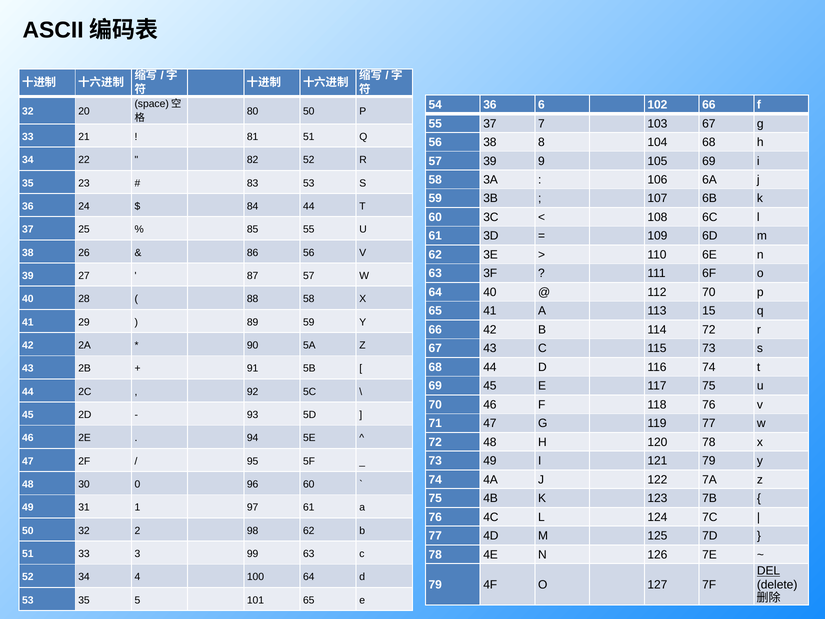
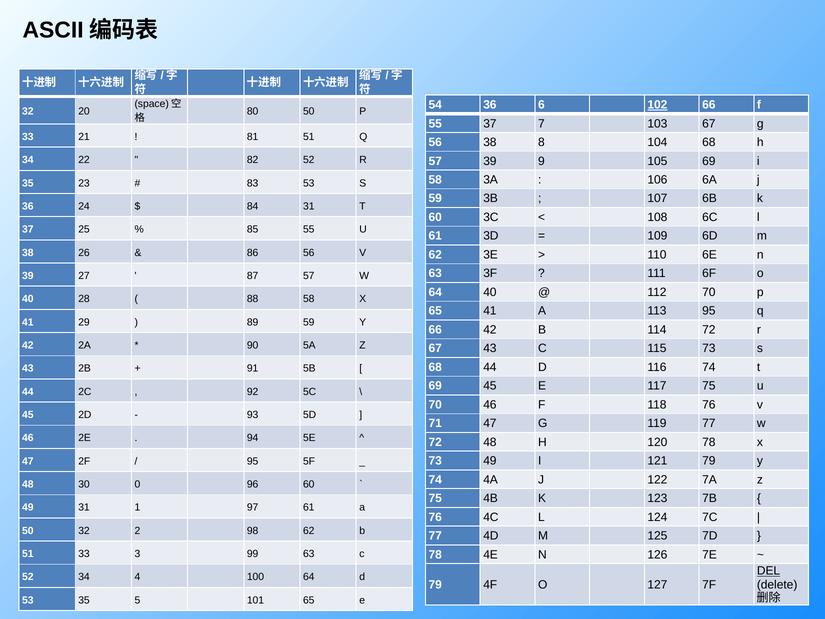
102 underline: none -> present (657, 105)
84 44: 44 -> 31 (309, 206)
113 15: 15 -> 95 (709, 311)
